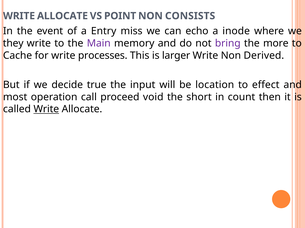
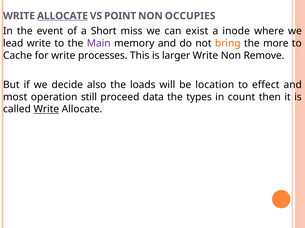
ALLOCATE underline: none -> present (62, 16)
CONSISTS: CONSISTS -> OCCUPIES (190, 16)
Entry: Entry -> Short (104, 31)
echo: echo -> exist (197, 31)
they: they -> lead (13, 43)
bring colour: purple -> orange (228, 43)
Derived: Derived -> Remove (264, 56)
true: true -> also (97, 85)
input: input -> loads (143, 85)
call: call -> still (89, 97)
void: void -> data (153, 97)
short: short -> types (199, 97)
